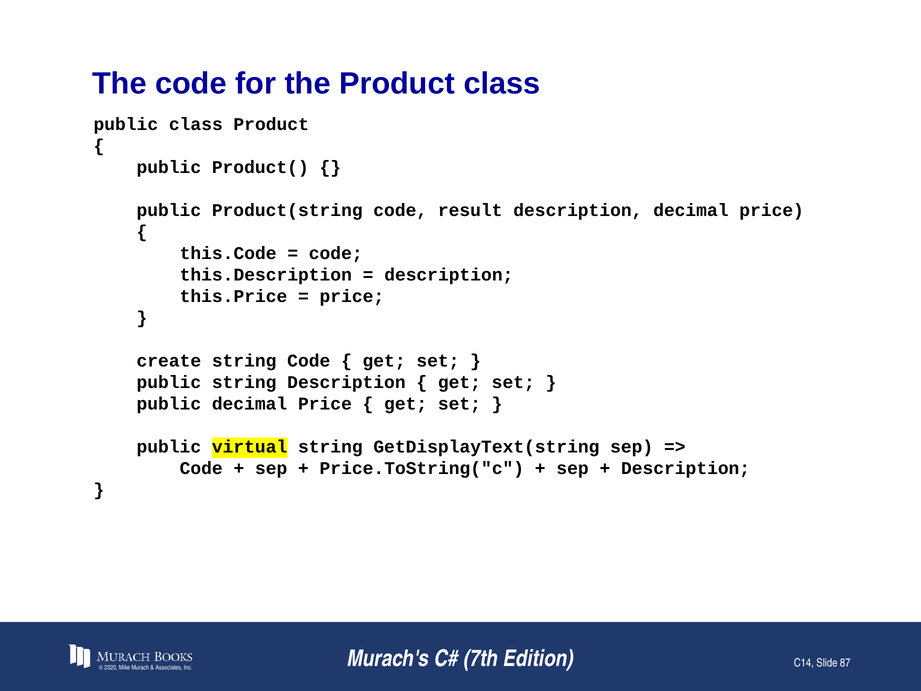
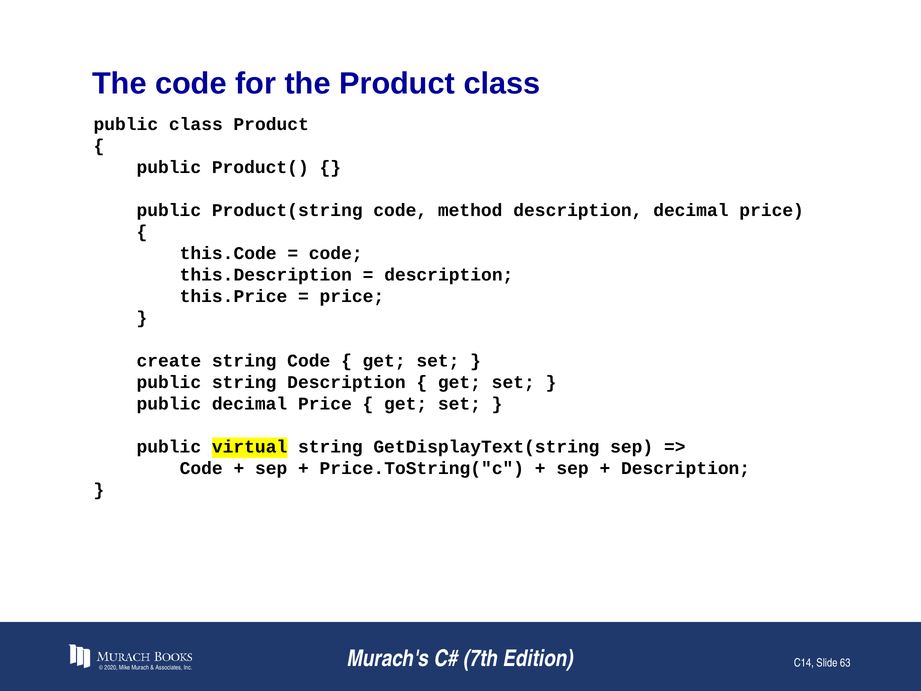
result: result -> method (470, 210)
87: 87 -> 63 (845, 663)
